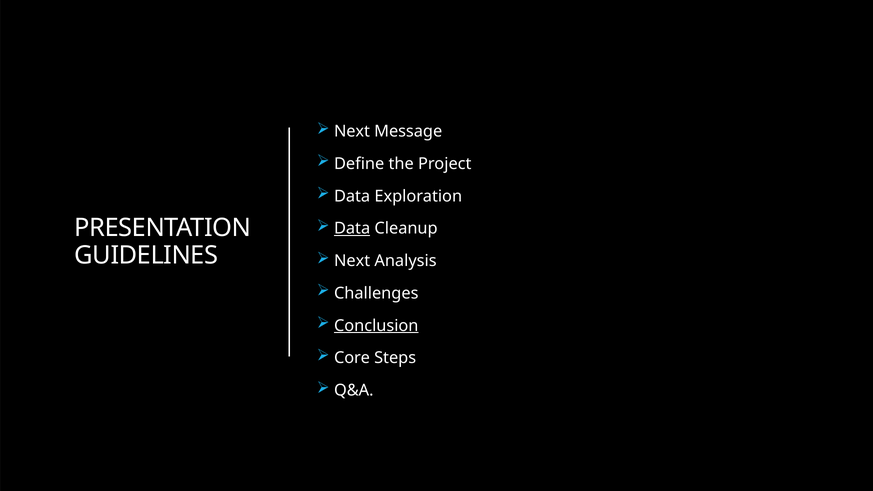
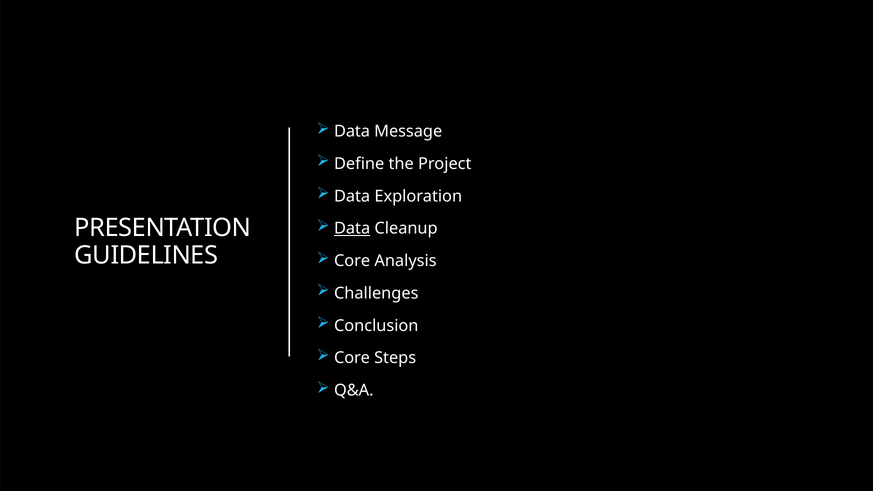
Next: Next -> Data (352, 131)
Next: Next -> Core (352, 261)
Conclusion underline: present -> none (376, 326)
